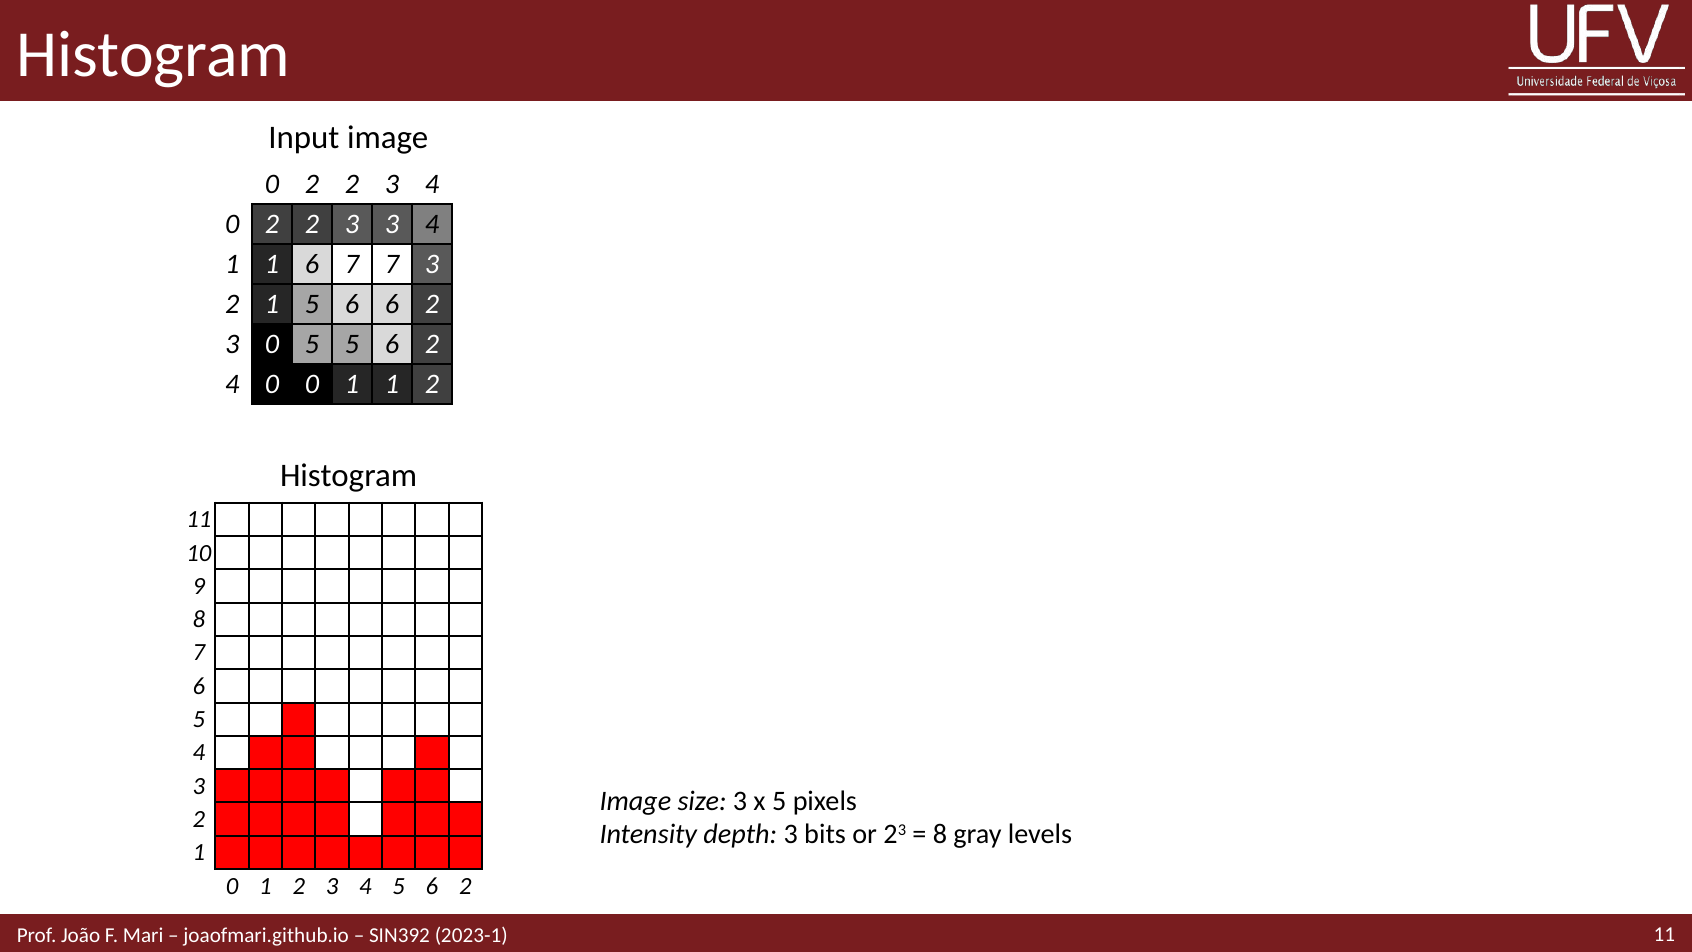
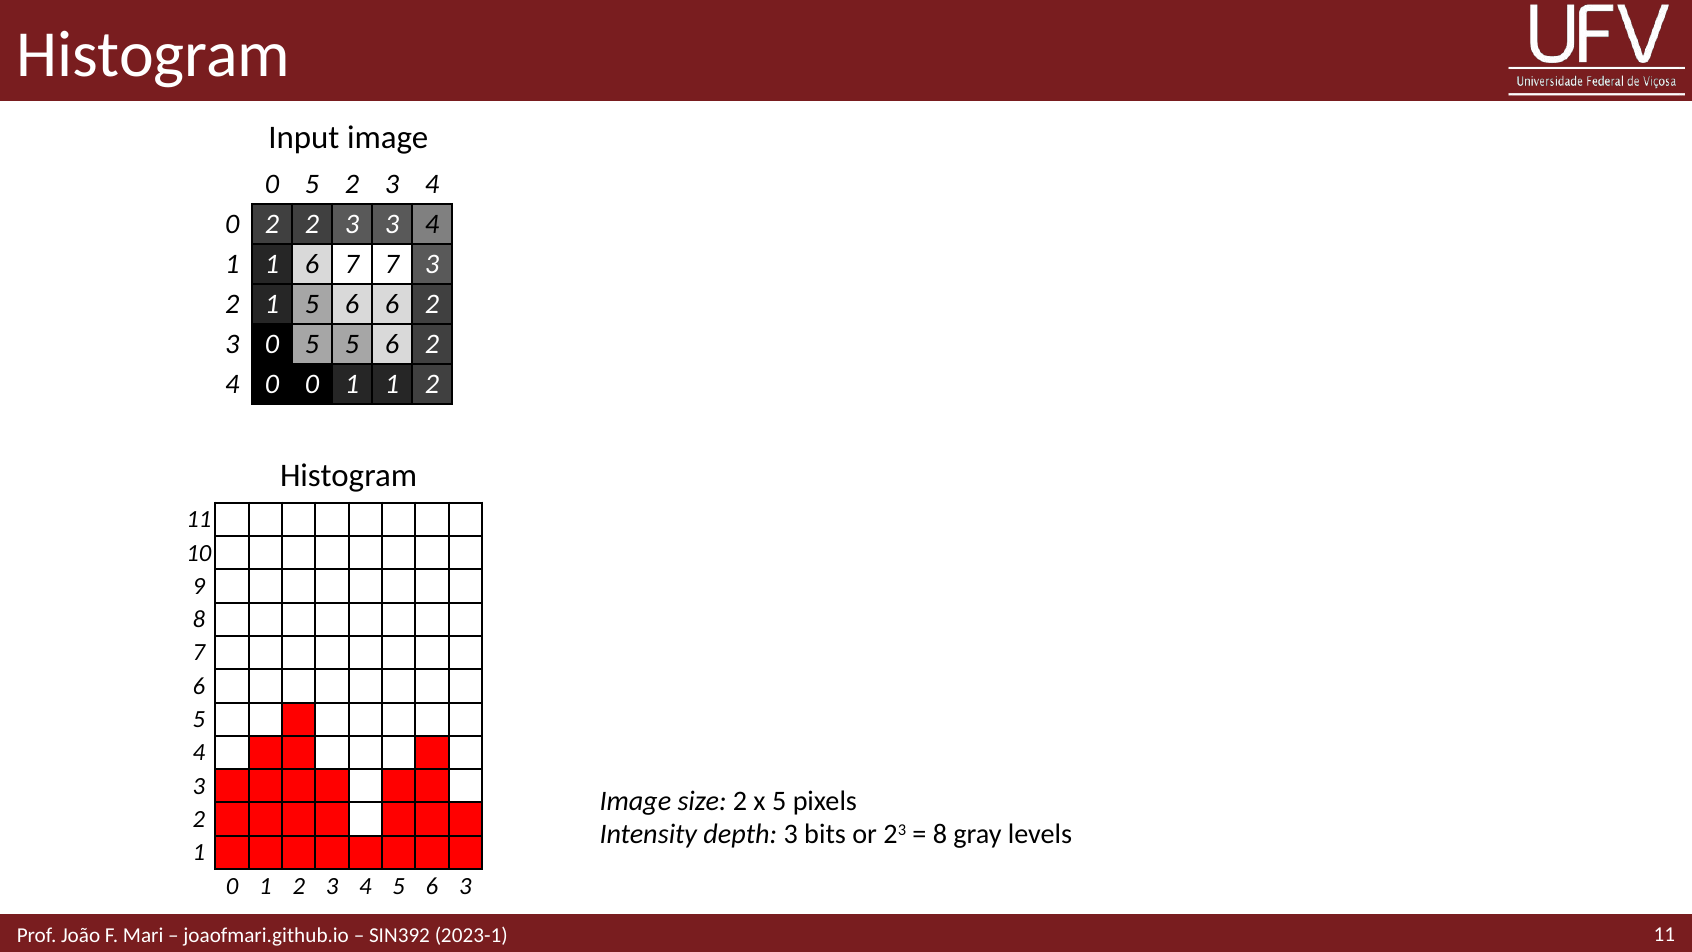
2: 2 -> 5 (312, 184)
size 3: 3 -> 2 (740, 801)
4 5 6 2: 2 -> 3 (465, 886)
